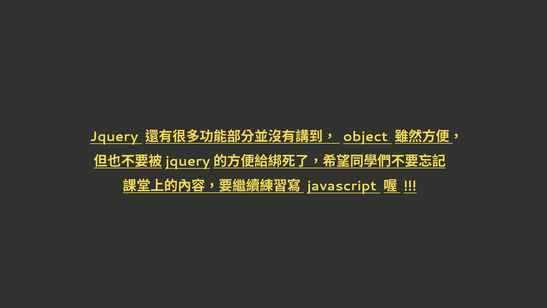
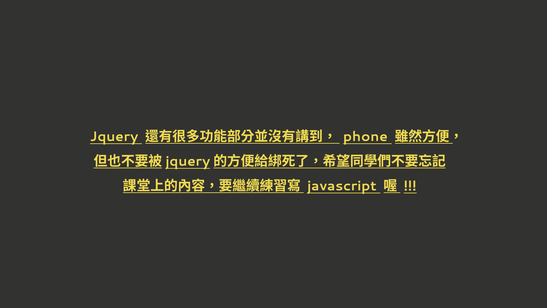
object: object -> phone (365, 137)
